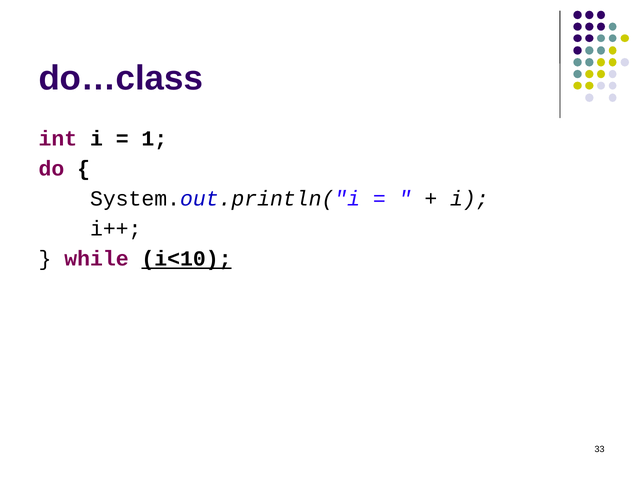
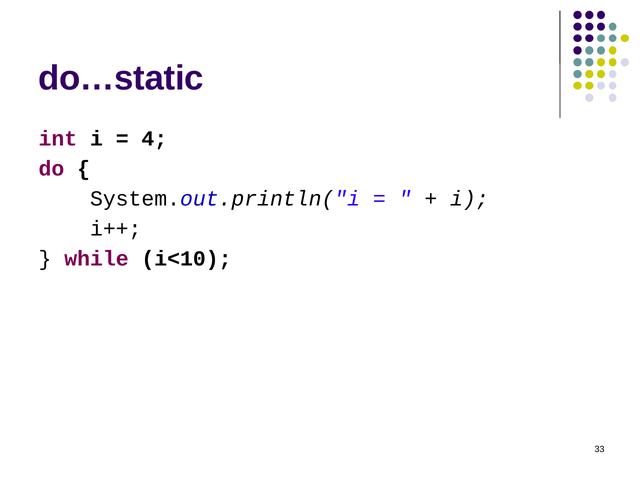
do…class: do…class -> do…static (121, 78)
1: 1 -> 4 (154, 138)
i<10 underline: present -> none (186, 258)
